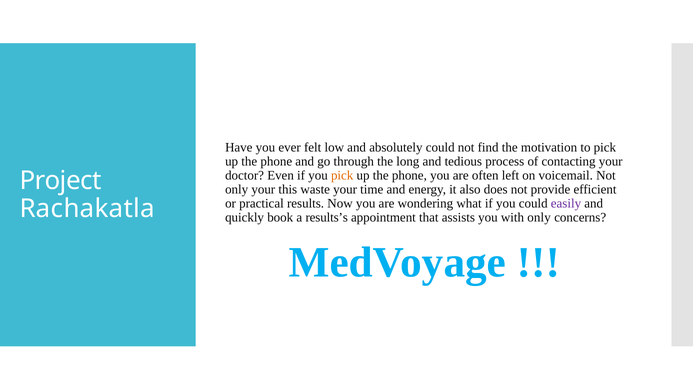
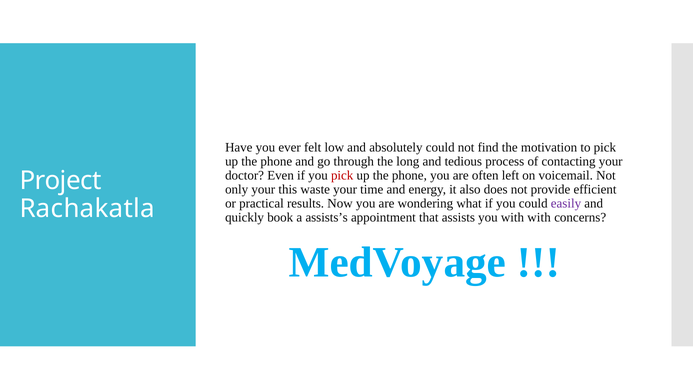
pick colour: orange -> red (342, 175)
results’s: results’s -> assists’s (327, 218)
with only: only -> with (539, 218)
